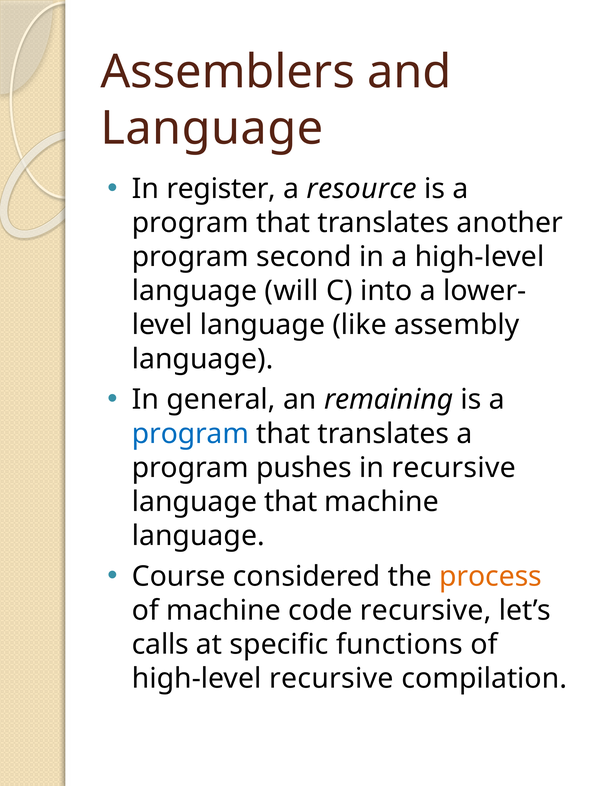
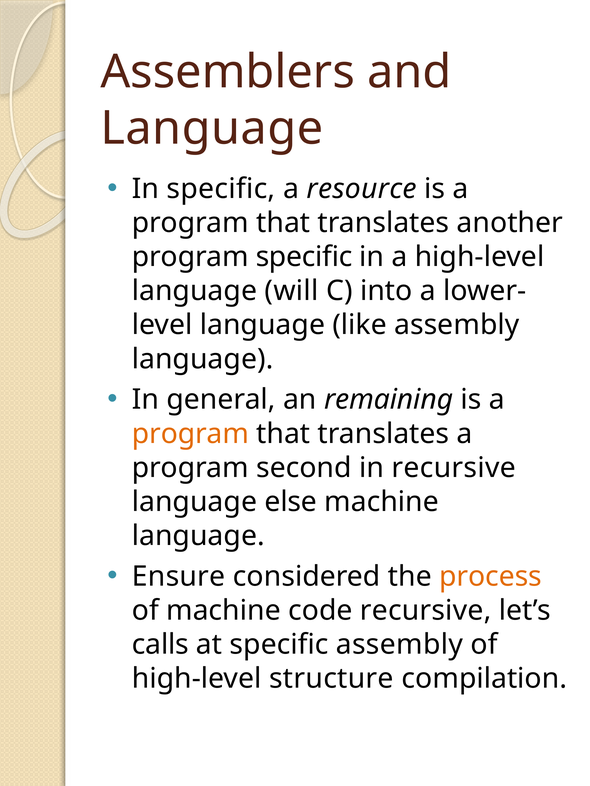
In register: register -> specific (221, 189)
program second: second -> specific (304, 257)
program colour: blue -> orange (190, 434)
pushes: pushes -> second (304, 468)
language that: that -> else (291, 502)
Course: Course -> Ensure (179, 577)
specific functions: functions -> assembly (399, 645)
high-level recursive: recursive -> structure (331, 679)
